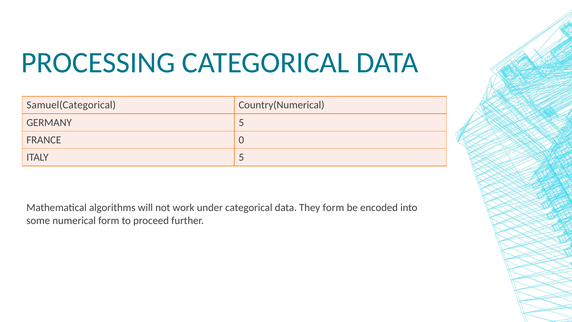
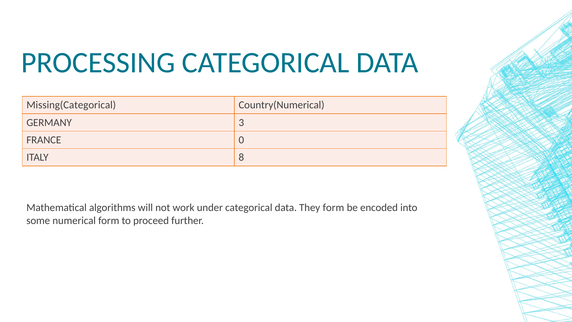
Samuel(Categorical: Samuel(Categorical -> Missing(Categorical (71, 105)
GERMANY 5: 5 -> 3 (241, 122)
ITALY 5: 5 -> 8 (241, 157)
